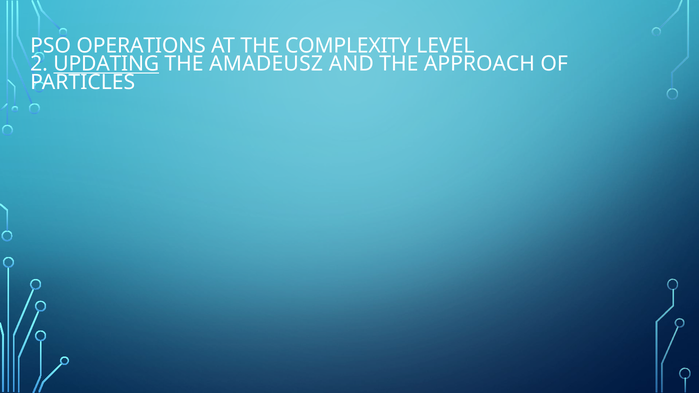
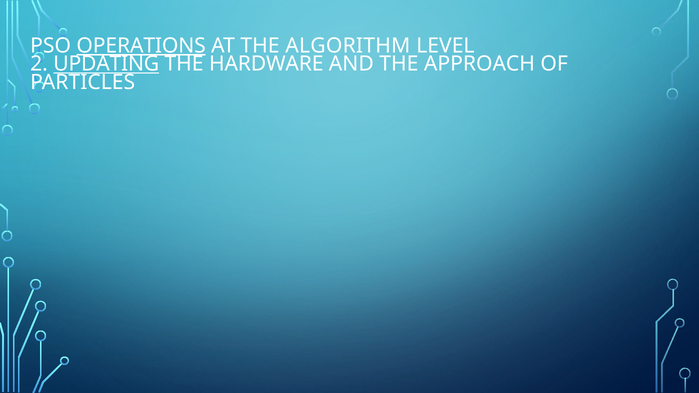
OPERATIONS underline: none -> present (141, 46)
COMPLEXITY: COMPLEXITY -> ALGORITHM (348, 46)
AMADEUSZ: AMADEUSZ -> HARDWARE (266, 64)
